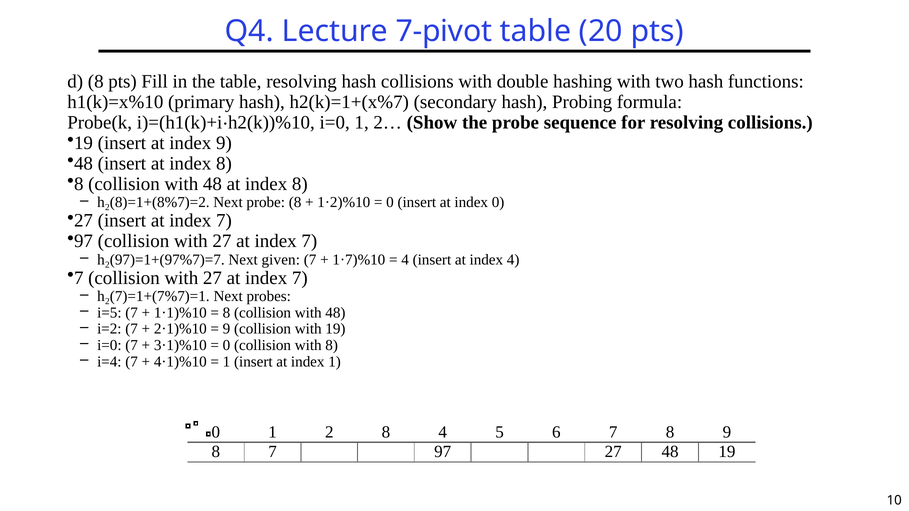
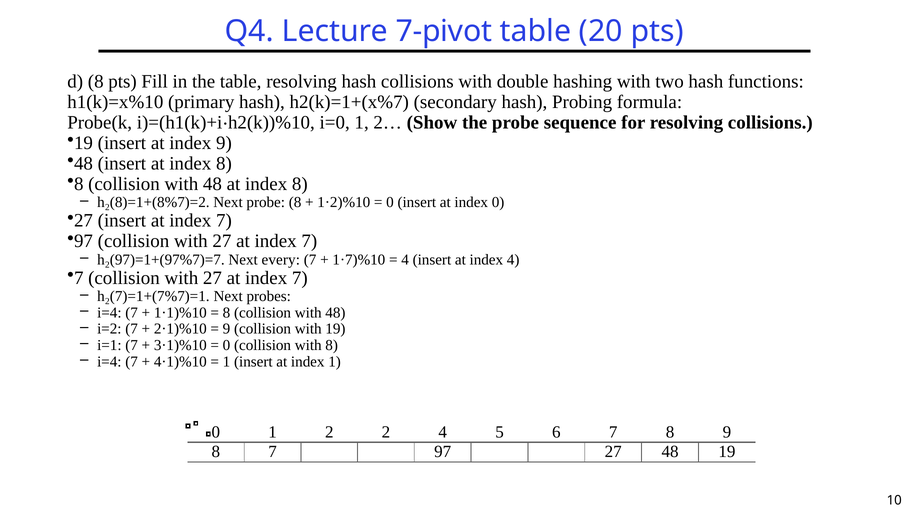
given: given -> every (281, 260)
i=5: i=5 -> i=4 (109, 313)
i=0: i=0 -> i=1 (109, 345)
2 8: 8 -> 2 (386, 432)
